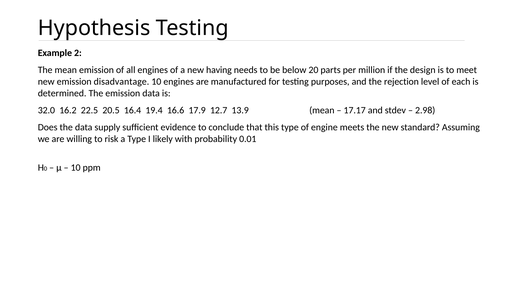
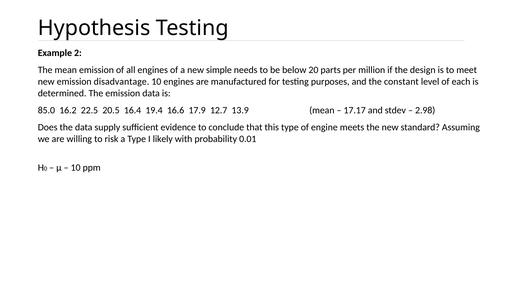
having: having -> simple (219, 70)
rejection: rejection -> constant (401, 81)
32.0: 32.0 -> 85.0 (46, 110)
